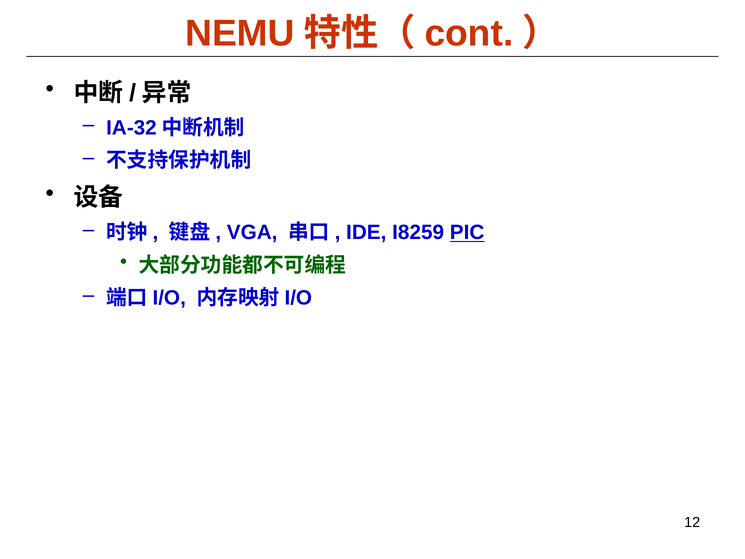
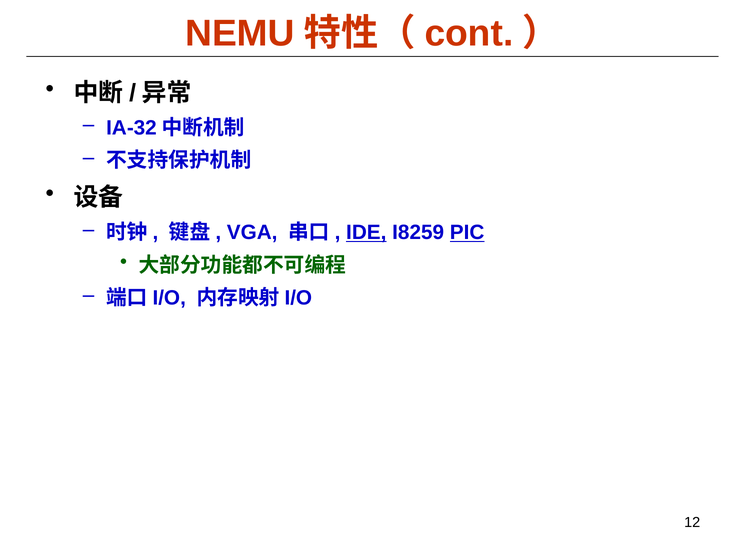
IDE underline: none -> present (366, 233)
